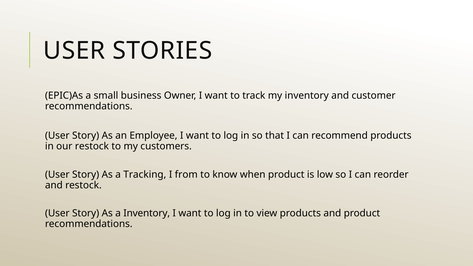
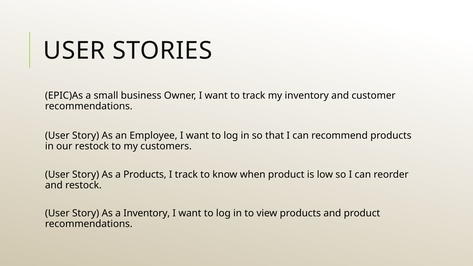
a Tracking: Tracking -> Products (145, 175)
I from: from -> track (186, 175)
